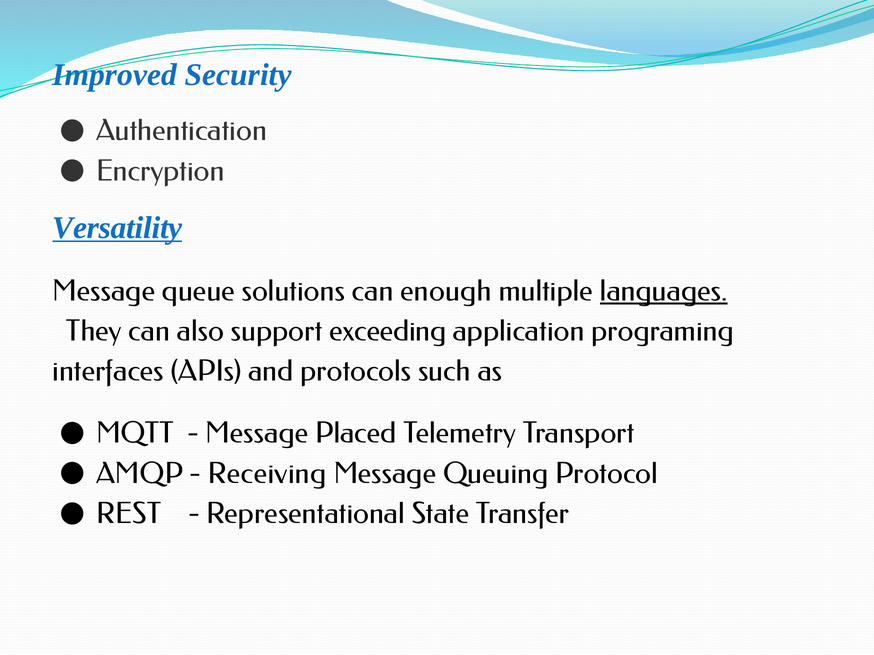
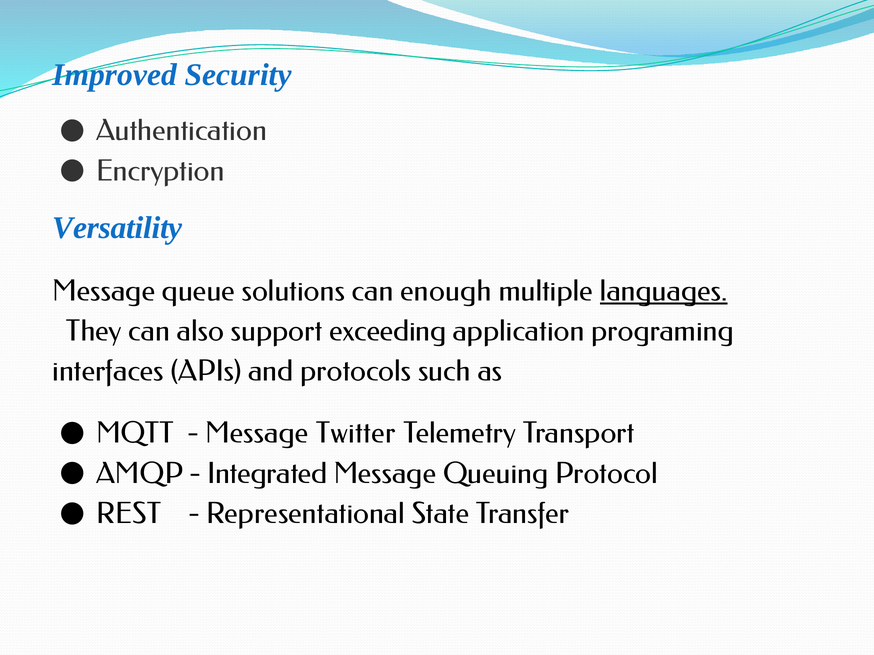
Versatility underline: present -> none (117, 228)
Placed: Placed -> Twitter (355, 434)
Receiving: Receiving -> Integrated (267, 474)
